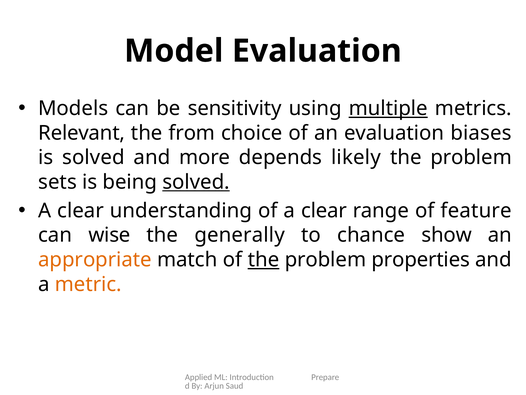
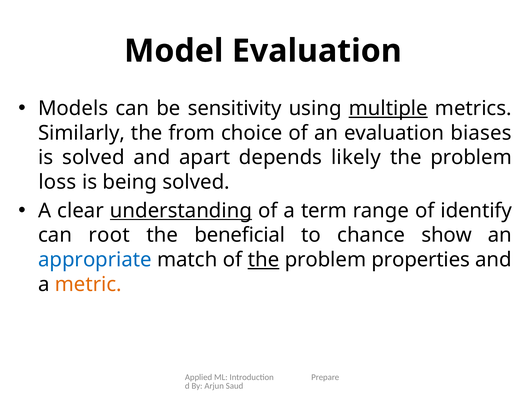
Relevant: Relevant -> Similarly (82, 133)
more: more -> apart (205, 157)
sets: sets -> loss (57, 182)
solved underline: present -> none (196, 182)
understanding underline: none -> present (181, 210)
of a clear: clear -> term (324, 210)
feature: feature -> identify (476, 210)
wise: wise -> root (109, 235)
generally: generally -> beneficial (240, 235)
appropriate colour: orange -> blue (95, 259)
